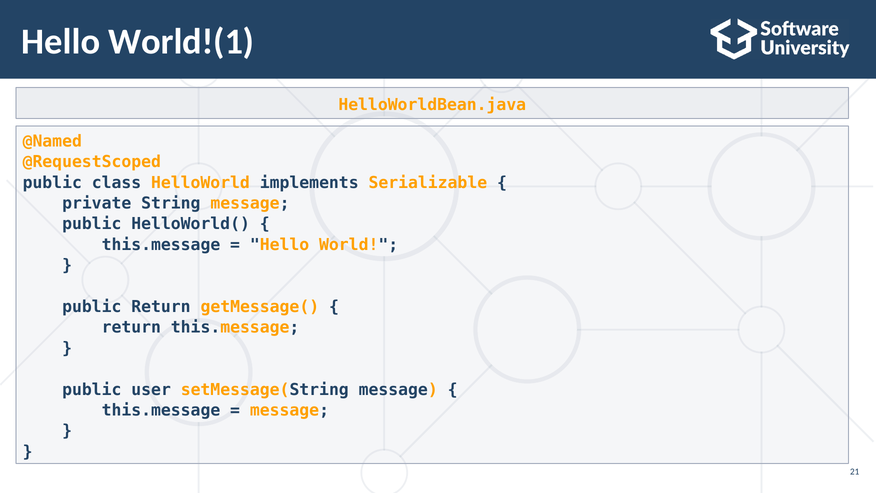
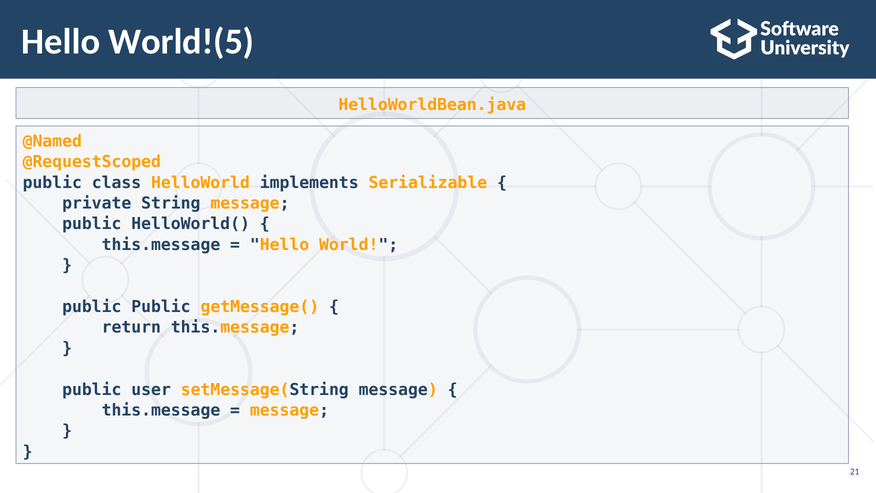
World!(1: World!(1 -> World!(5 (181, 41)
public Return: Return -> Public (161, 307)
